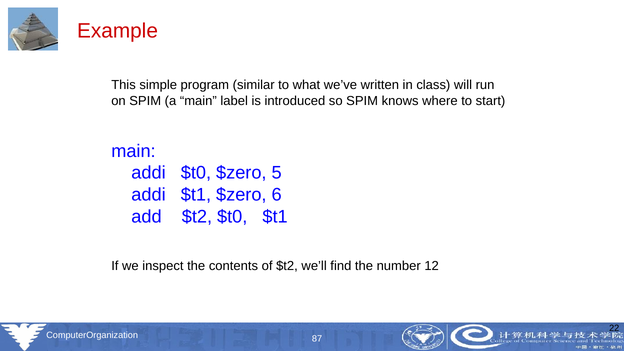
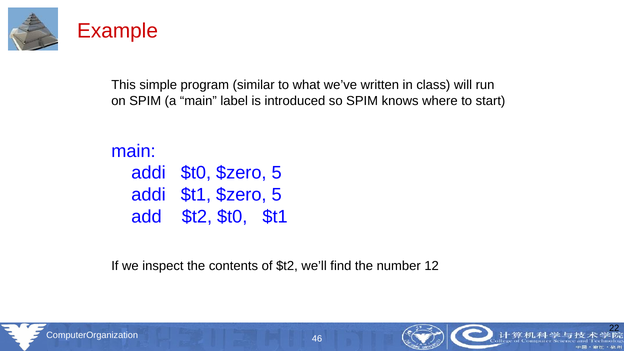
$t1 $zero 6: 6 -> 5 (277, 195)
87: 87 -> 46 (317, 339)
